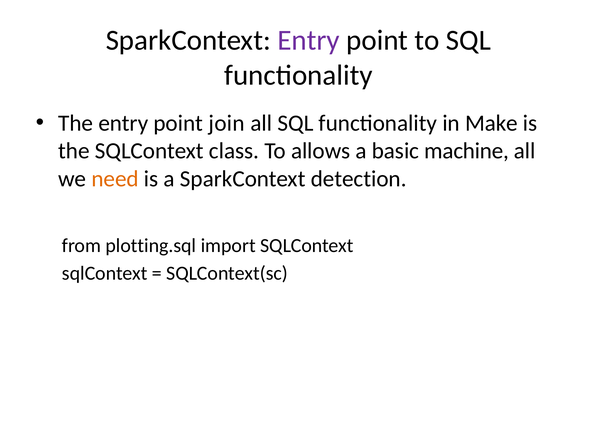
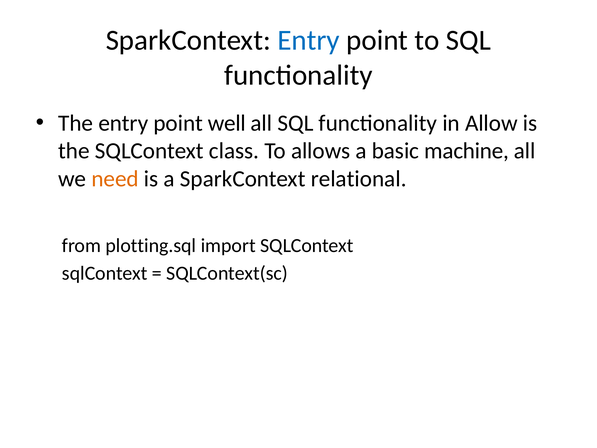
Entry colour: purple -> blue (308, 40)
join: join -> well (227, 123)
Make: Make -> Allow (491, 123)
detection: detection -> relational (359, 179)
